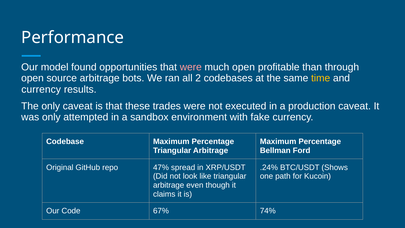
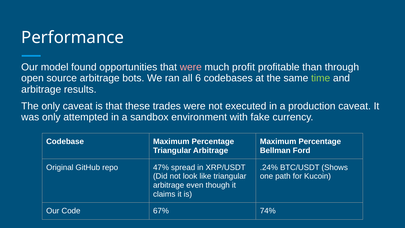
much open: open -> profit (244, 67)
2: 2 -> 6 (198, 78)
time colour: yellow -> light green (321, 78)
currency: currency -> arbitrage (41, 89)
